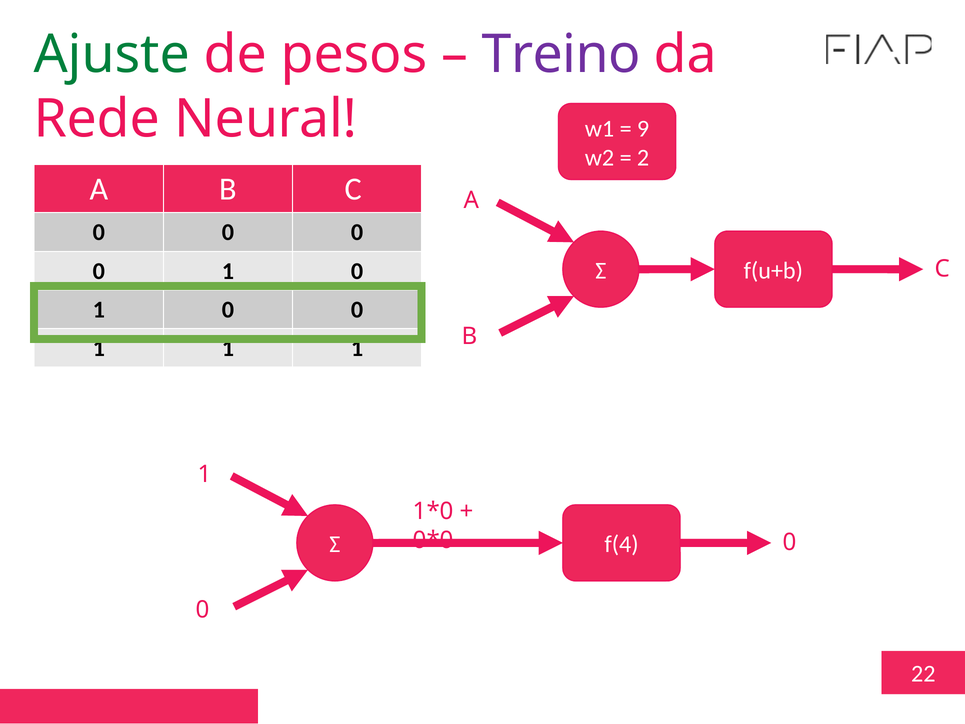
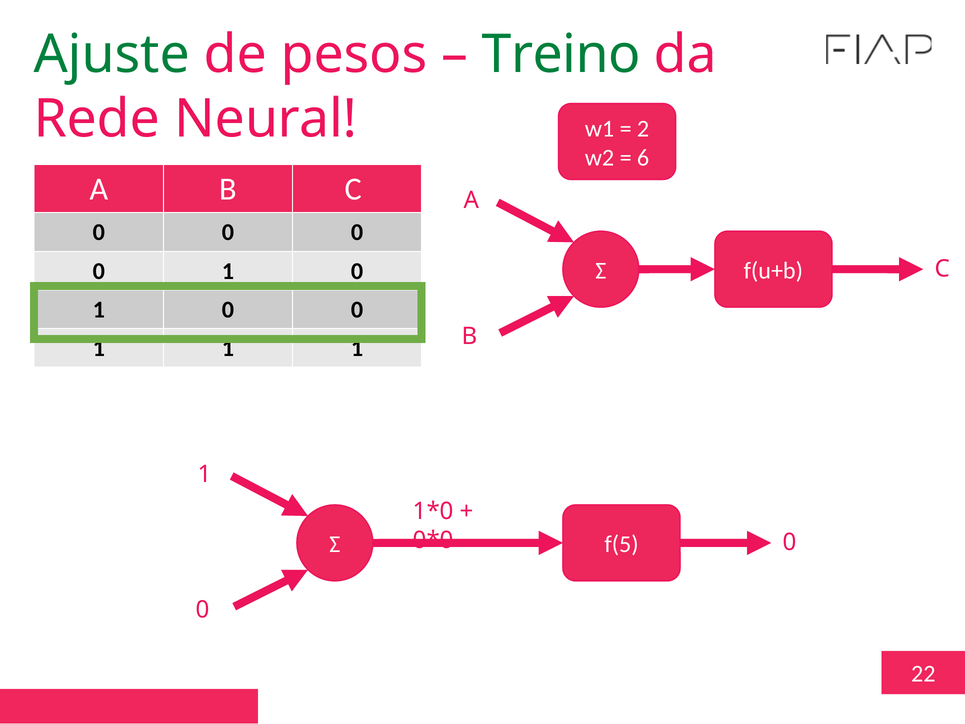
Treino colour: purple -> green (561, 55)
9: 9 -> 2 (643, 129)
2: 2 -> 6 (643, 158)
f(4: f(4 -> f(5 (621, 544)
